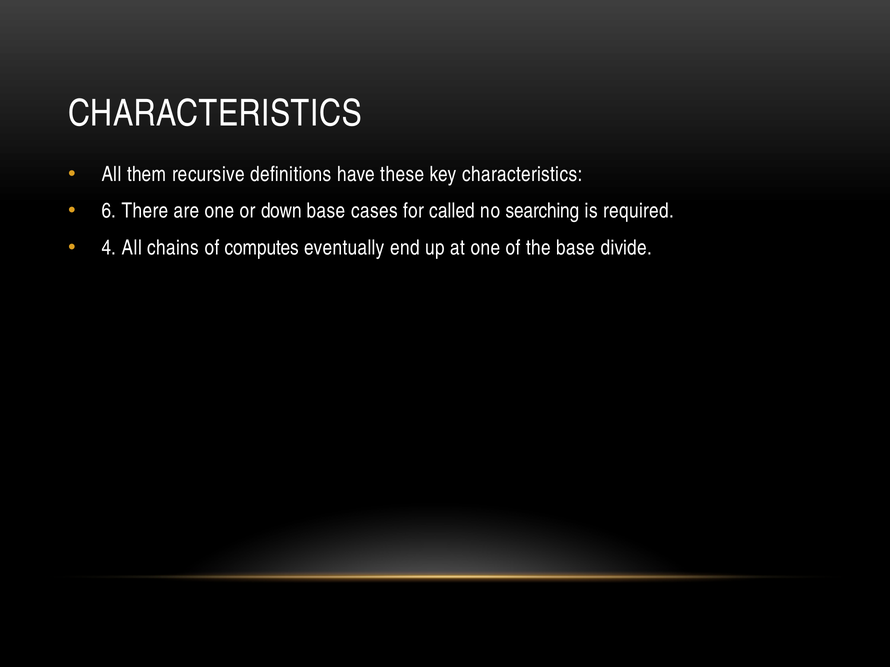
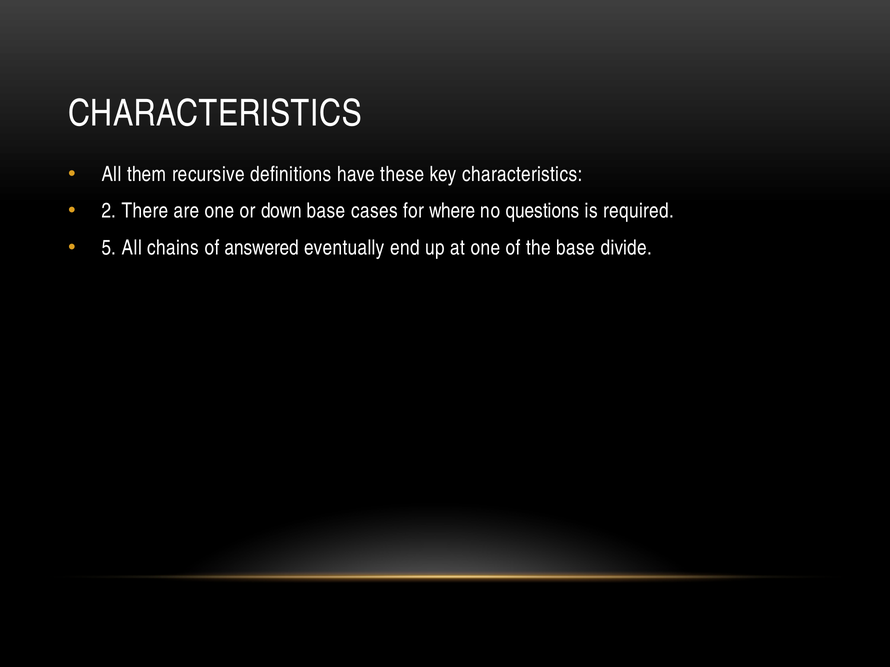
6: 6 -> 2 (109, 211)
called: called -> where (452, 211)
searching: searching -> questions (543, 211)
4: 4 -> 5 (109, 248)
computes: computes -> answered (262, 248)
